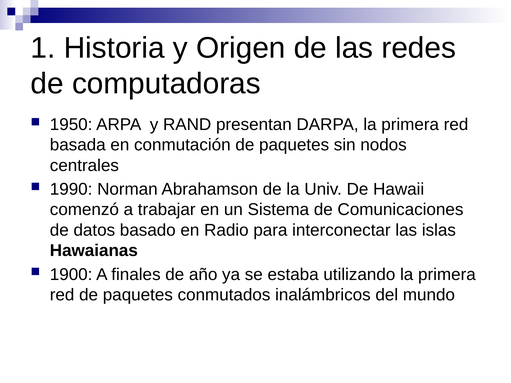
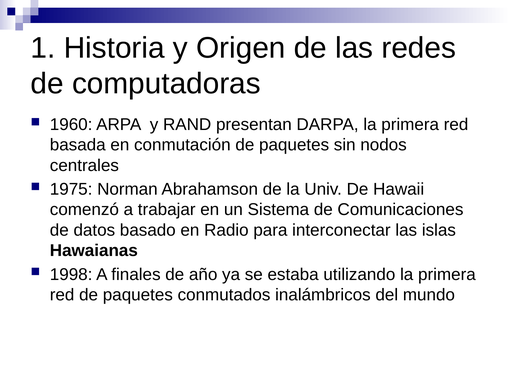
1950: 1950 -> 1960 (71, 125)
1990: 1990 -> 1975 (71, 189)
1900: 1900 -> 1998 (71, 275)
